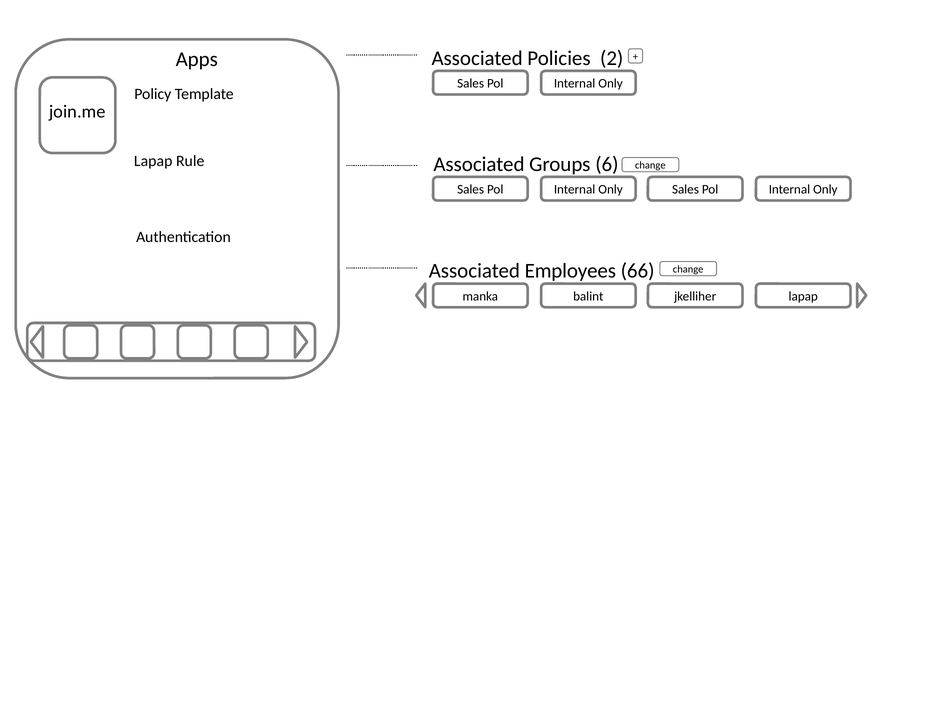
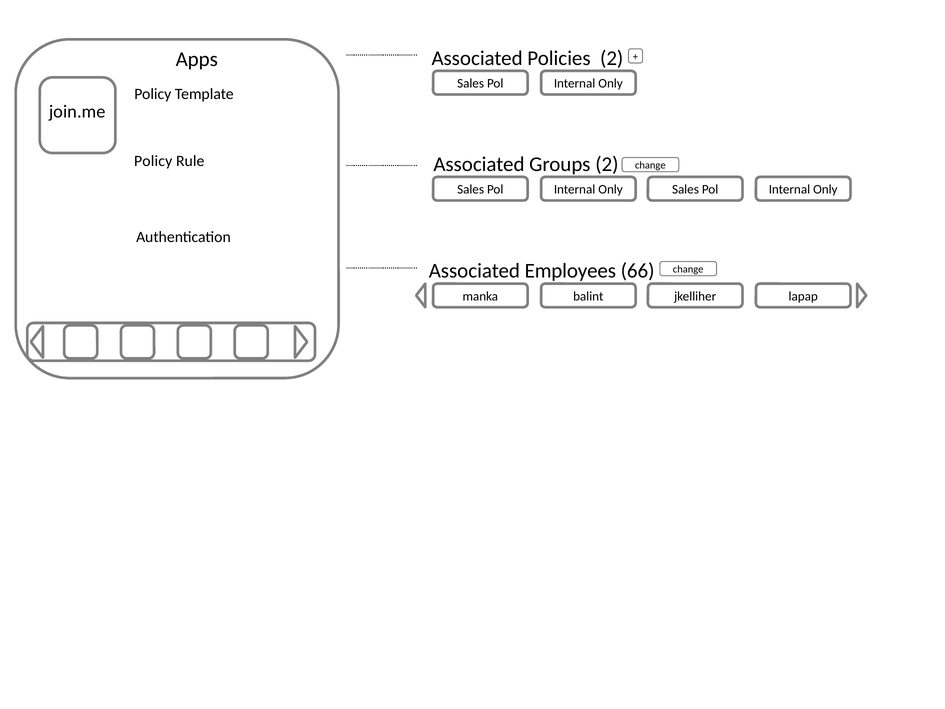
Lapap: Lapap -> Policy (153, 161)
Groups 6: 6 -> 2 (607, 164)
